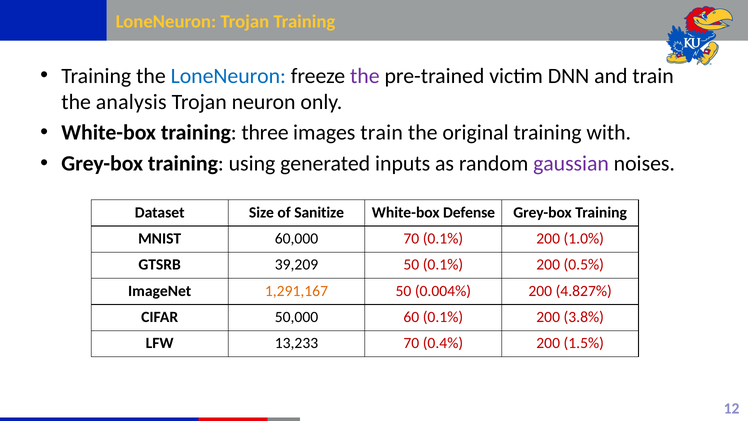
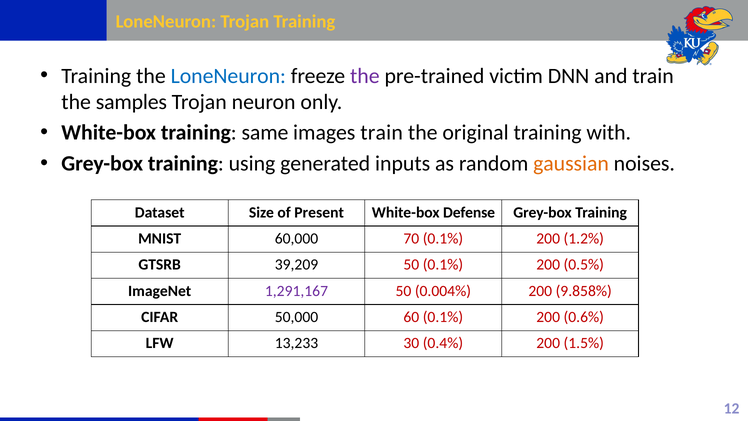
analysis: analysis -> samples (131, 102)
three: three -> same (265, 133)
gaussian colour: purple -> orange (571, 163)
Sanitize: Sanitize -> Present (319, 212)
1.0%: 1.0% -> 1.2% (584, 238)
1,291,167 colour: orange -> purple (296, 291)
4.827%: 4.827% -> 9.858% (584, 291)
3.8%: 3.8% -> 0.6% (584, 317)
13,233 70: 70 -> 30 (411, 343)
